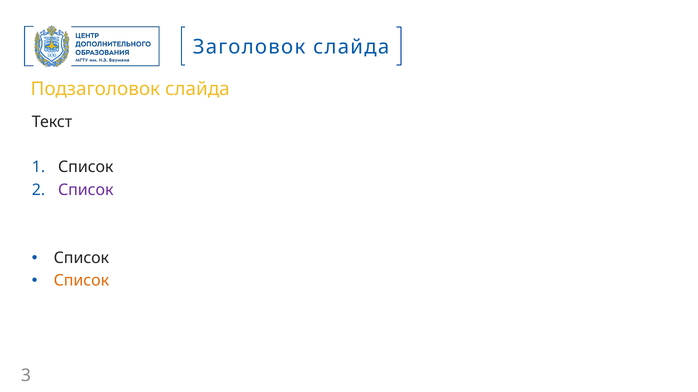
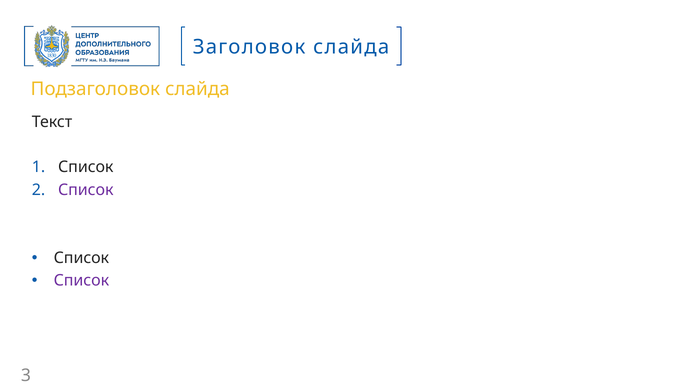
Список colour: orange -> purple (81, 281)
